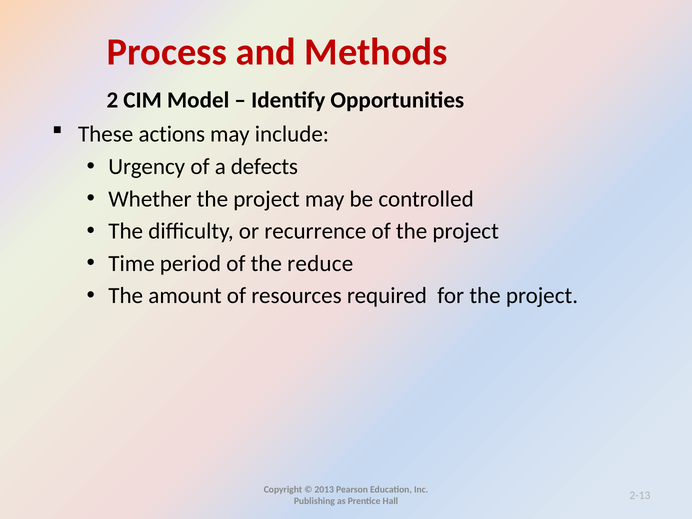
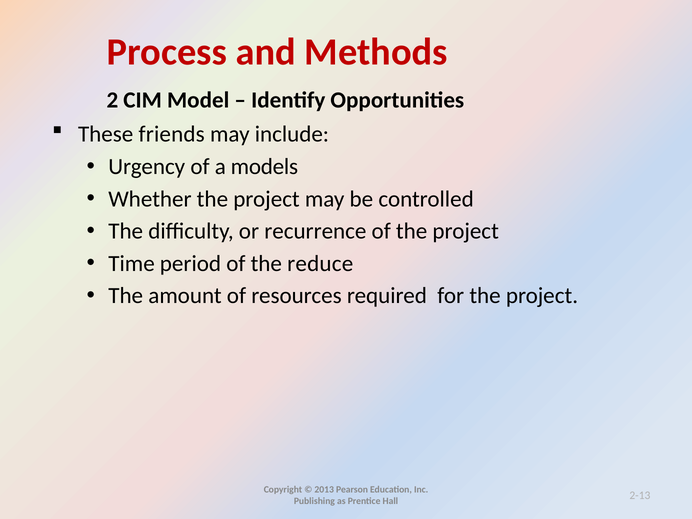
actions: actions -> friends (172, 134)
defects: defects -> models (264, 167)
